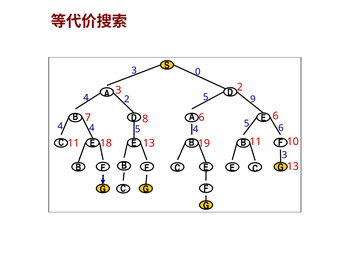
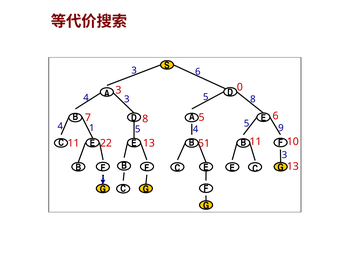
3 0: 0 -> 6 (198, 72)
3 2: 2 -> 0 (240, 87)
5 9: 9 -> 8 (253, 99)
4 2: 2 -> 3 (127, 99)
7 8 6: 6 -> 5 (202, 117)
5 6: 6 -> 9 (281, 128)
4 4: 4 -> 1 (92, 128)
18: 18 -> 22 (106, 143)
19: 19 -> 51 (204, 143)
